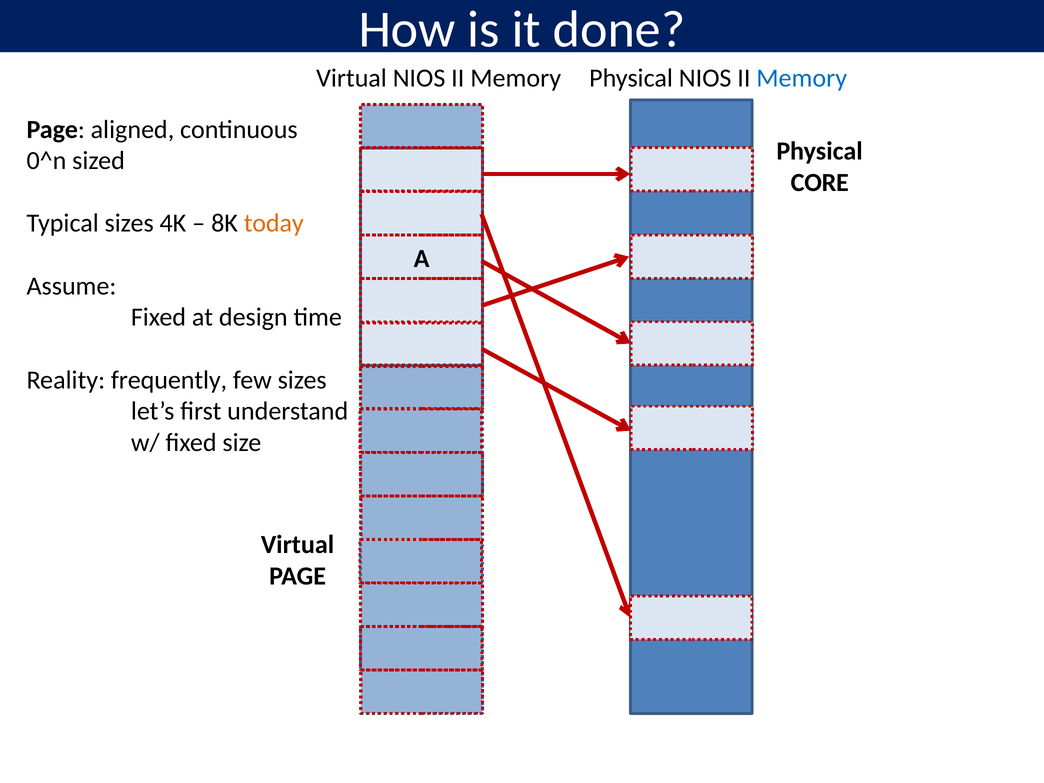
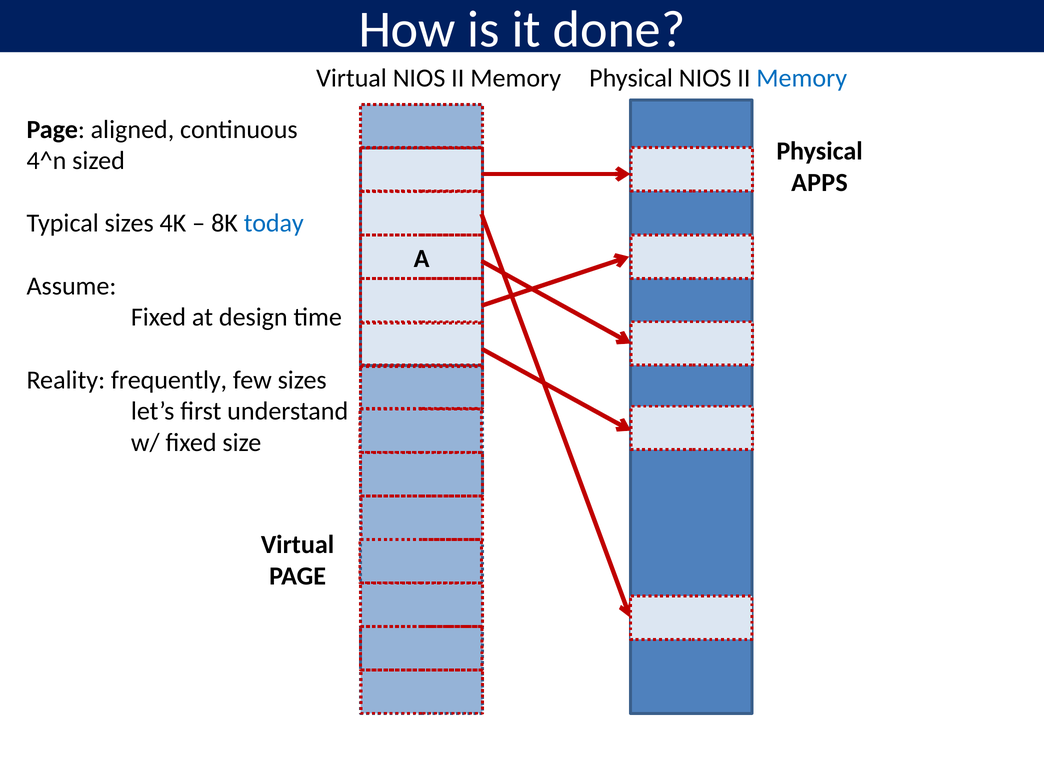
0^n: 0^n -> 4^n (46, 161)
CORE: CORE -> APPS (819, 182)
today colour: orange -> blue (274, 223)
